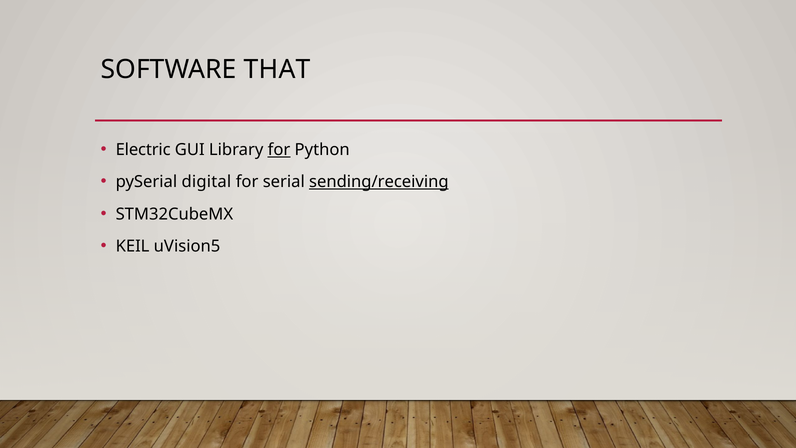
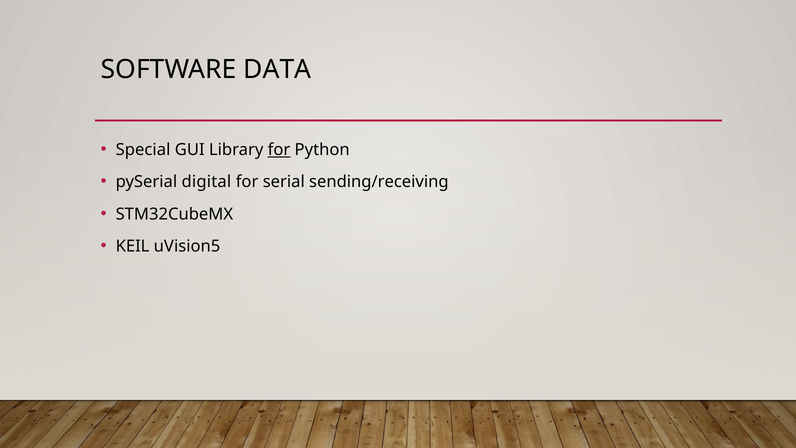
THAT: THAT -> DATA (277, 70)
Electric: Electric -> Special (143, 150)
sending/receiving underline: present -> none (379, 182)
